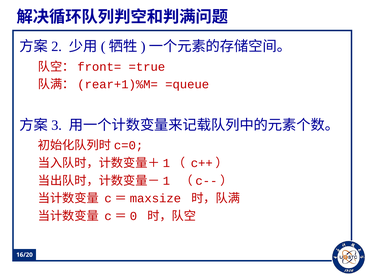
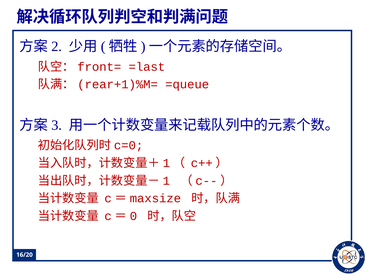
=true: =true -> =last (147, 67)
